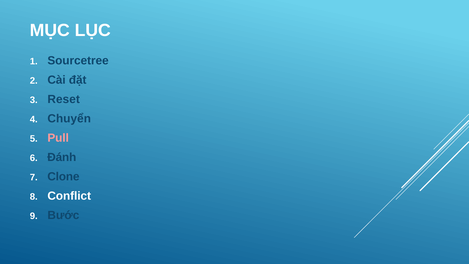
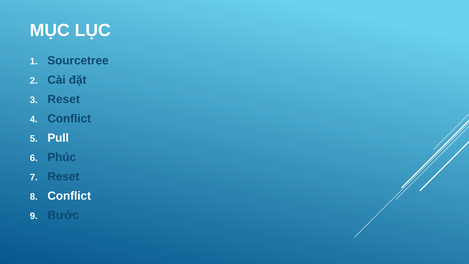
Chuyển: Chuyển -> Conflict (69, 118)
Pull colour: pink -> white (58, 138)
Đánh: Đánh -> Phúc (62, 157)
Clone: Clone -> Reset (63, 177)
